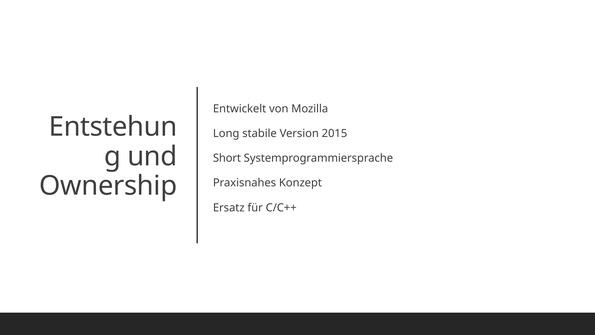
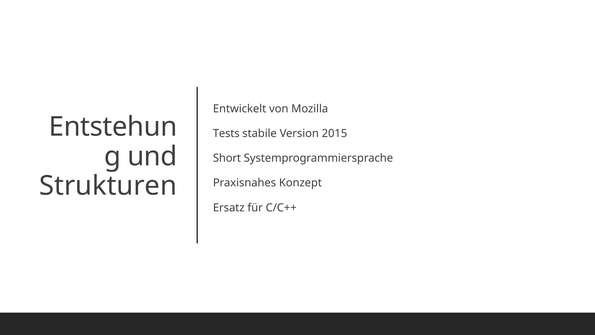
Long: Long -> Tests (226, 133)
Ownership: Ownership -> Strukturen (108, 186)
